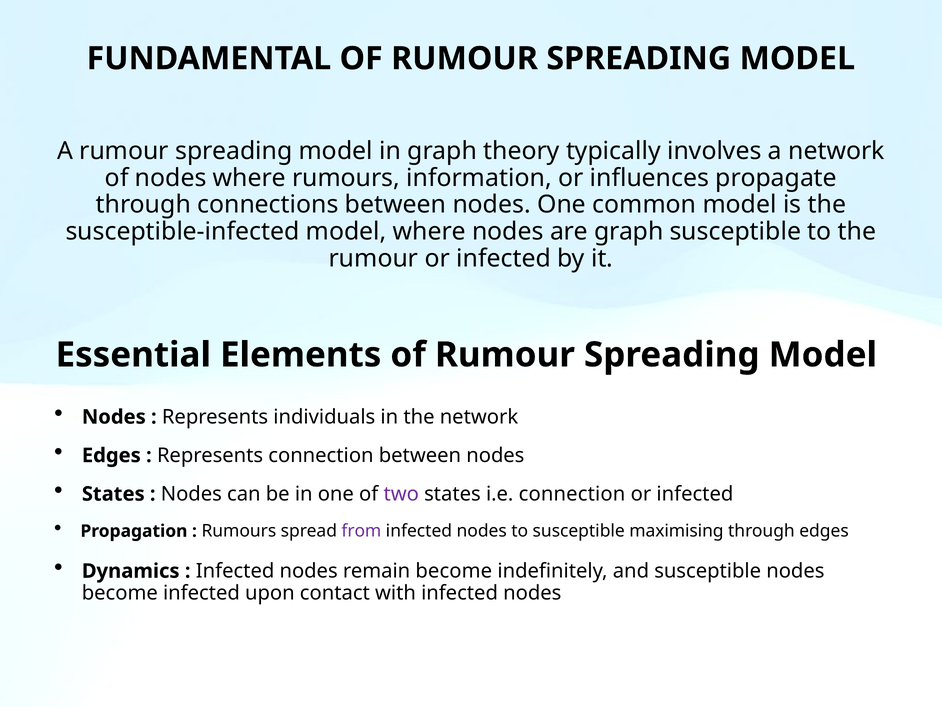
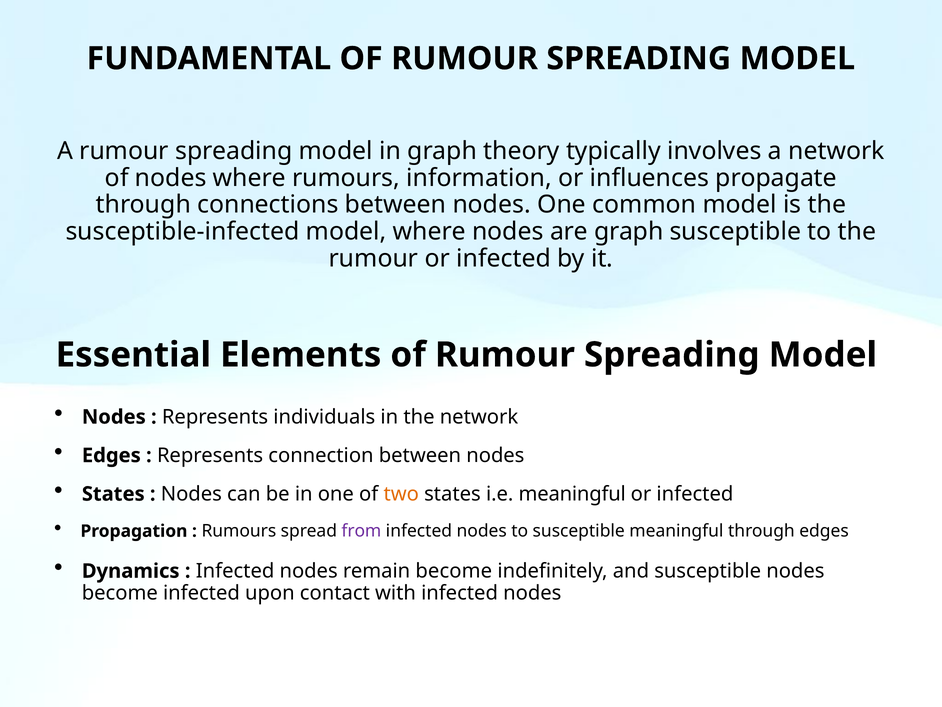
two colour: purple -> orange (401, 494)
i.e connection: connection -> meaningful (572, 494)
susceptible maximising: maximising -> meaningful (676, 531)
